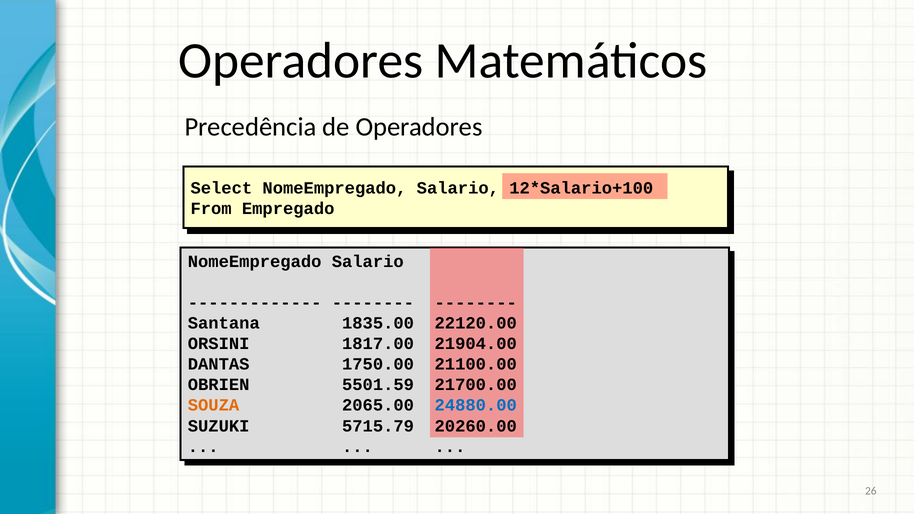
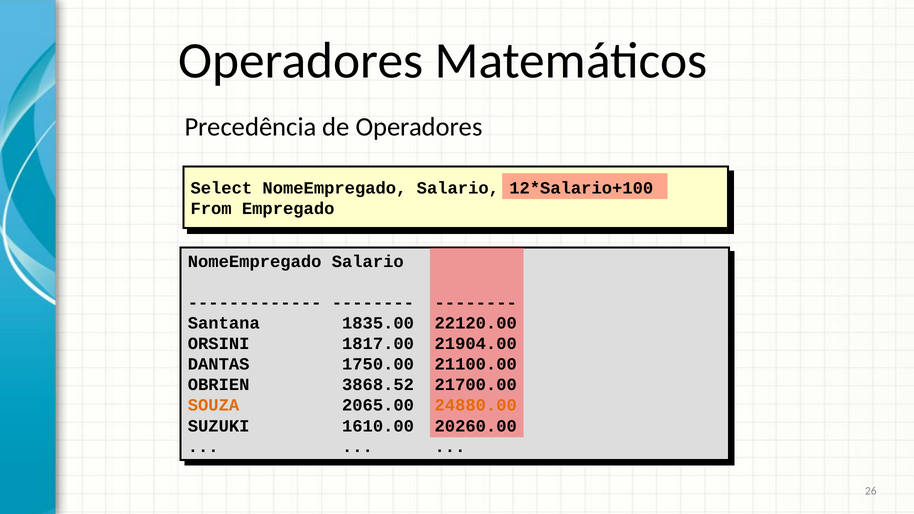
5501.59: 5501.59 -> 3868.52 (378, 385)
24880.00 colour: blue -> orange (476, 405)
5715.79: 5715.79 -> 1610.00 (378, 426)
